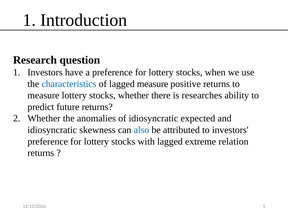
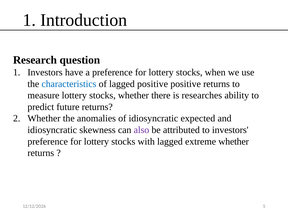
lagged measure: measure -> positive (153, 84)
also colour: blue -> purple (141, 130)
extreme relation: relation -> whether (234, 141)
